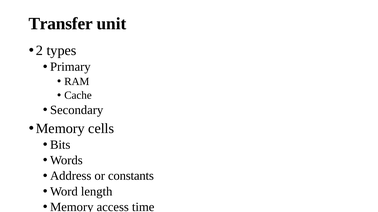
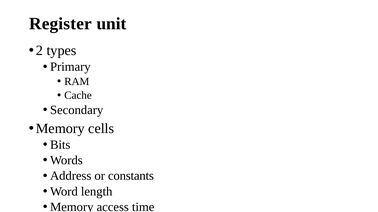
Transfer: Transfer -> Register (60, 24)
